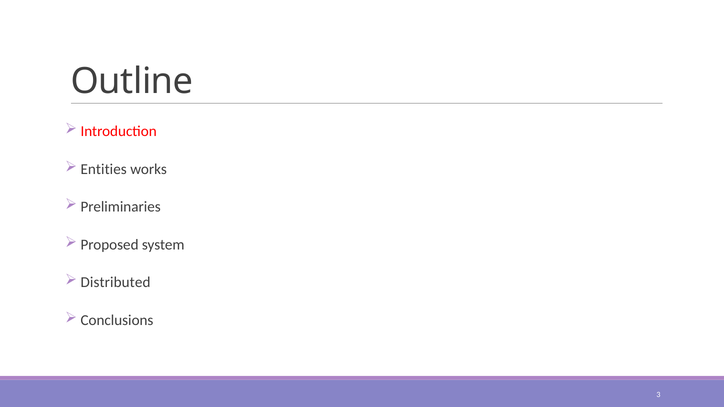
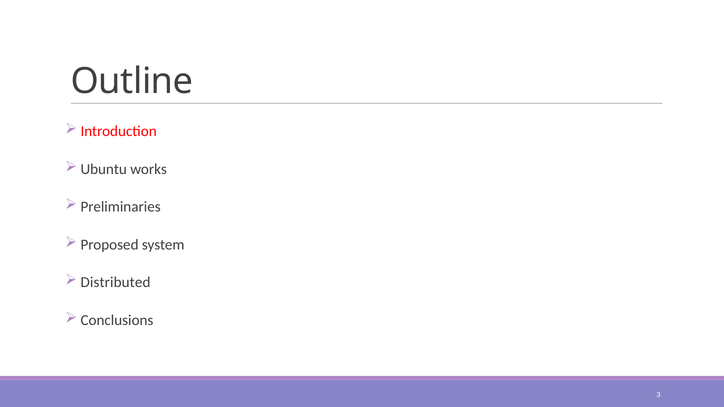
Entities: Entities -> Ubuntu (104, 169)
